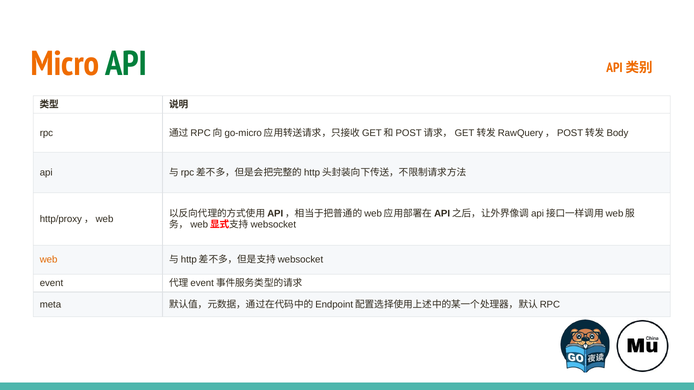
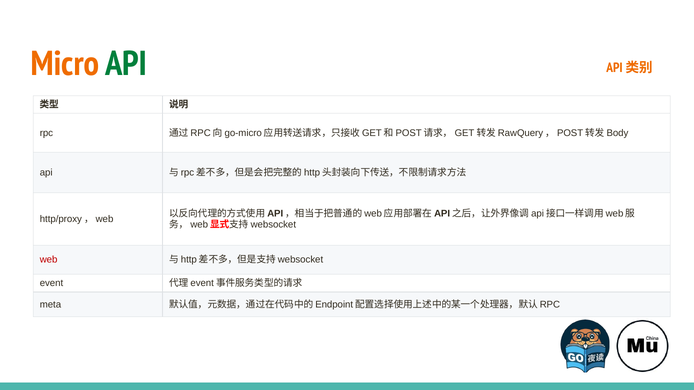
web colour: orange -> red (49, 260)
